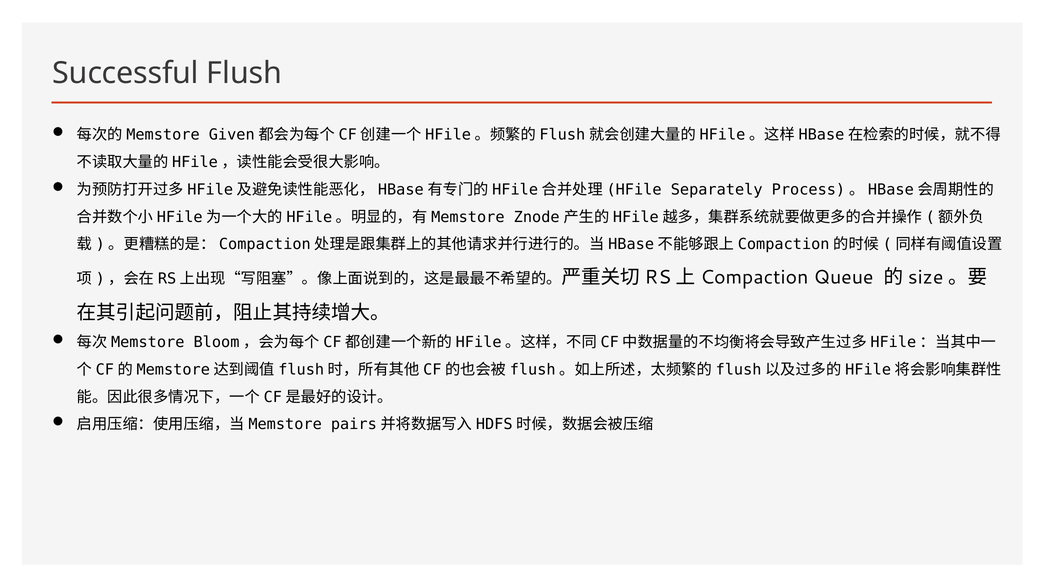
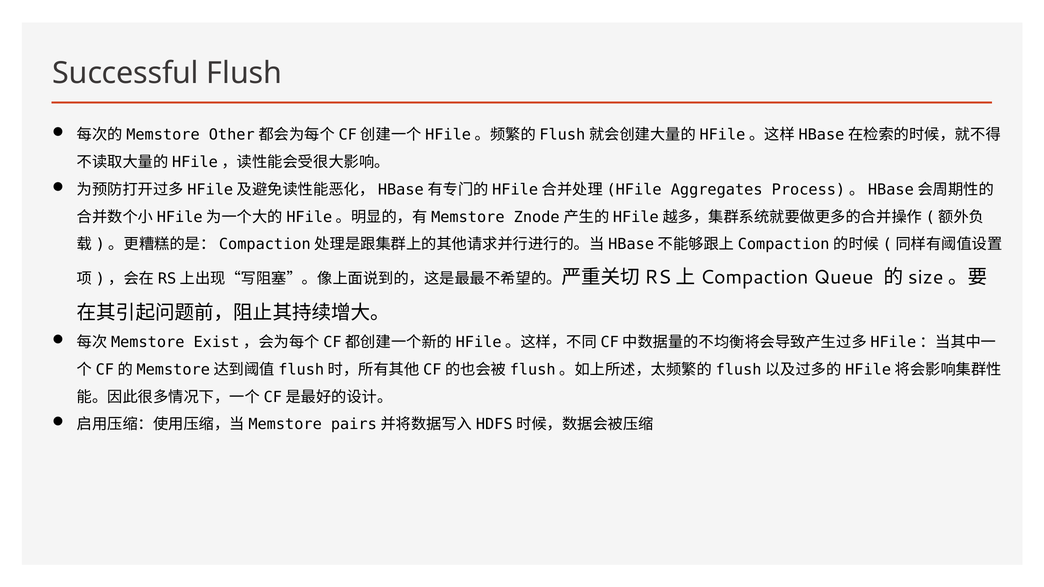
Given: Given -> Other (232, 135)
Separately: Separately -> Aggregates (717, 190)
Bloom: Bloom -> Exist (216, 342)
